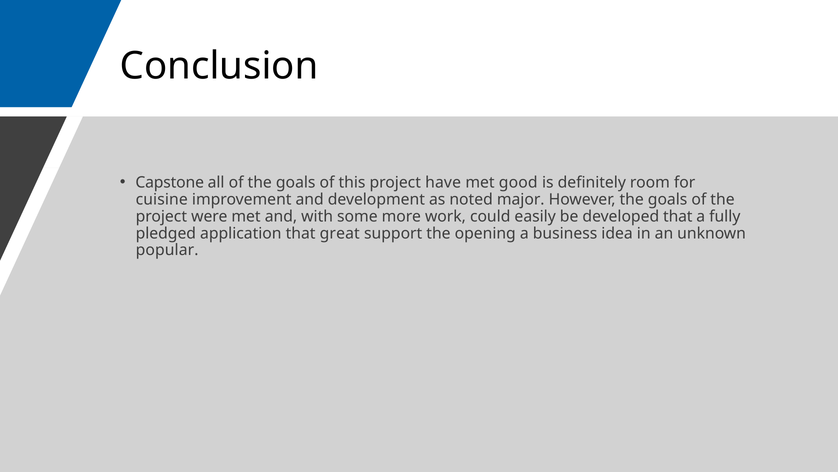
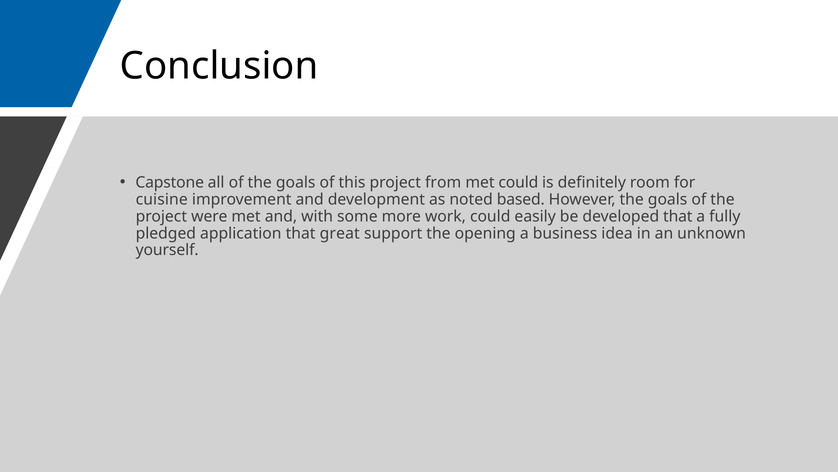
have: have -> from (443, 182)
met good: good -> could (518, 182)
major: major -> based (521, 199)
popular: popular -> yourself (167, 250)
